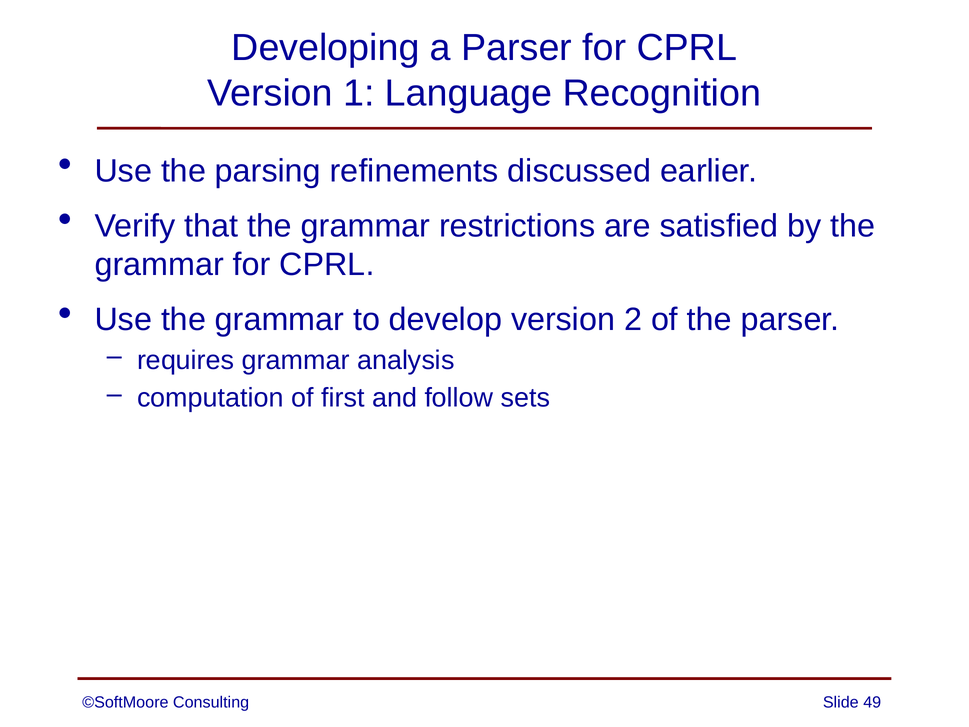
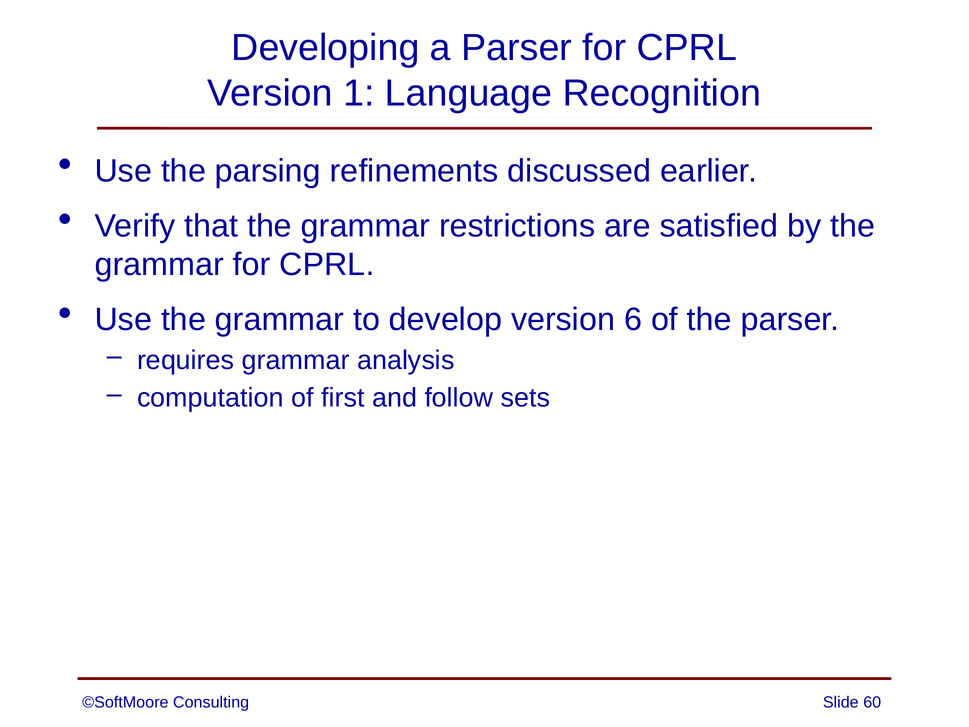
2: 2 -> 6 (633, 320)
49: 49 -> 60 (872, 702)
